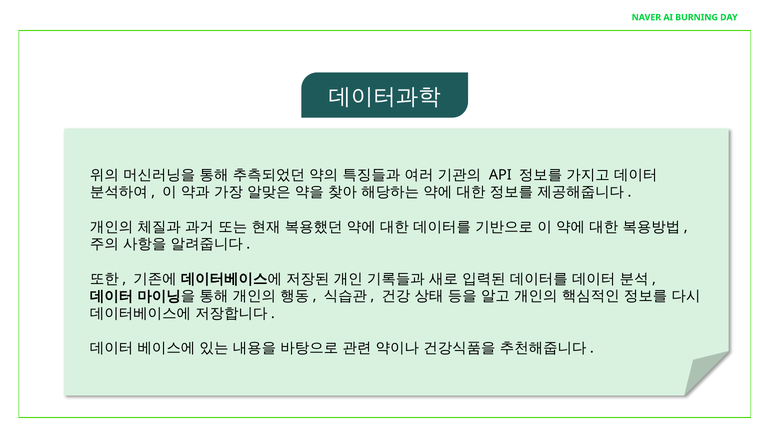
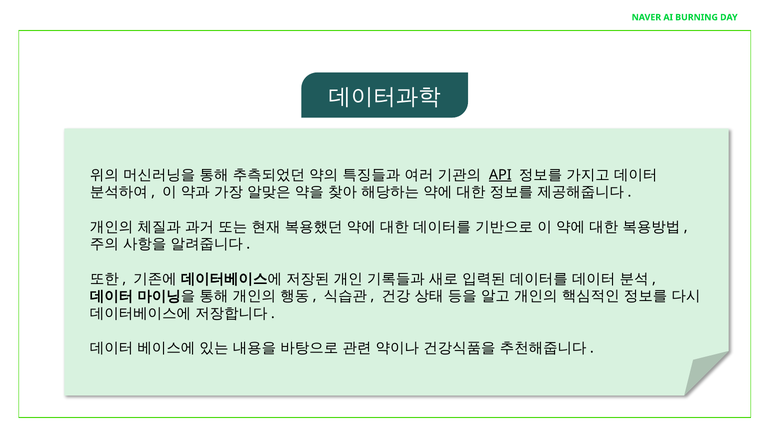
API underline: none -> present (500, 175)
